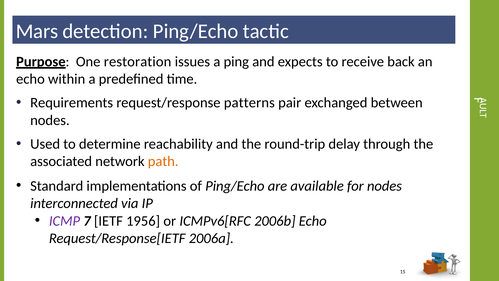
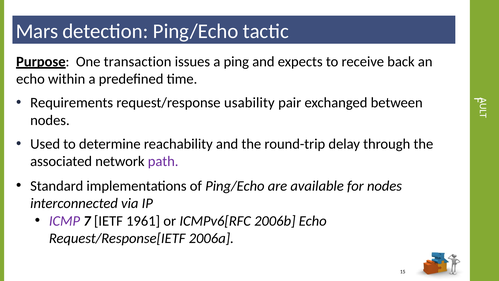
restoration: restoration -> transaction (138, 61)
patterns: patterns -> usability (249, 103)
path colour: orange -> purple (163, 161)
1956: 1956 -> 1961 (143, 221)
